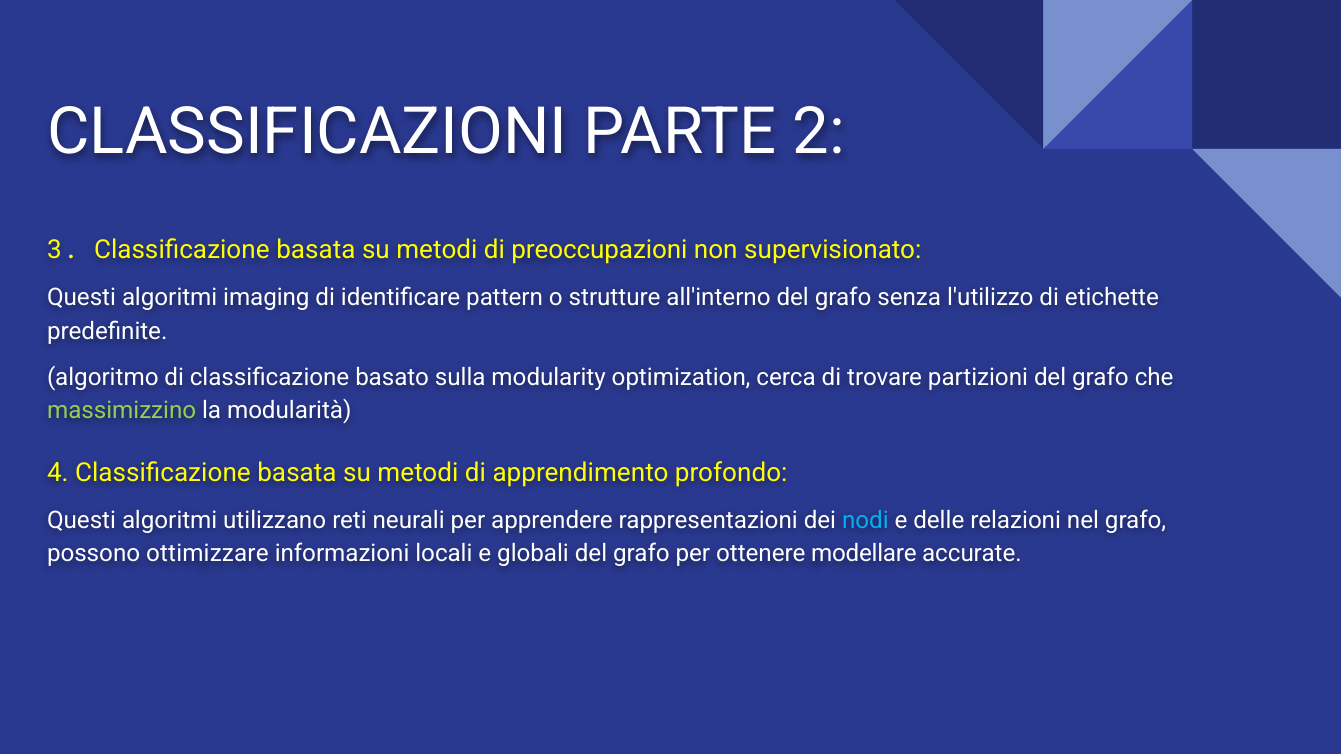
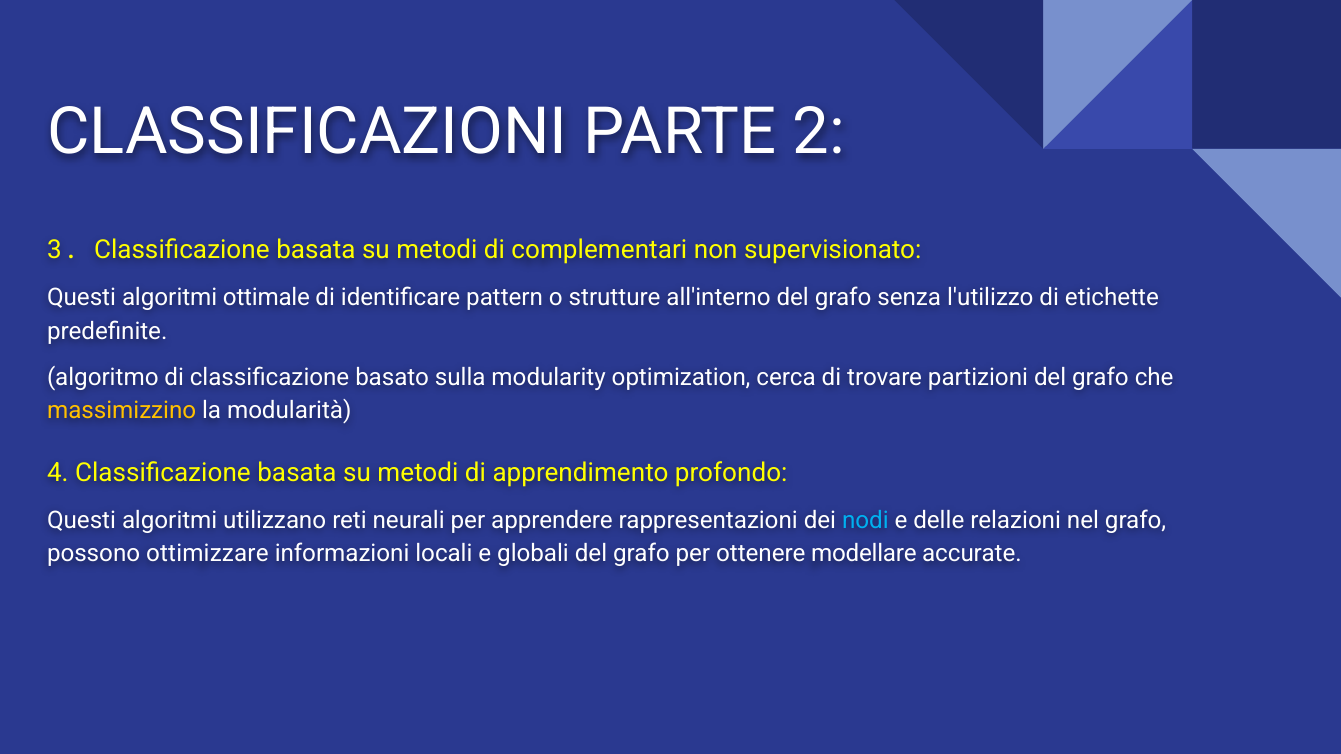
preoccupazioni: preoccupazioni -> complementari (599, 250)
imaging: imaging -> ottimale (266, 298)
massimizzino colour: light green -> yellow (122, 411)
